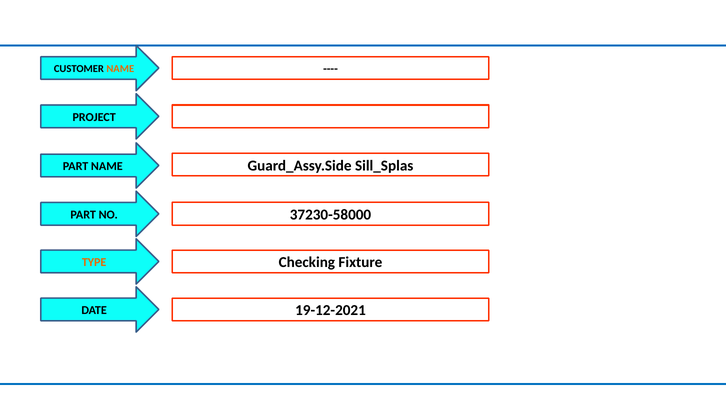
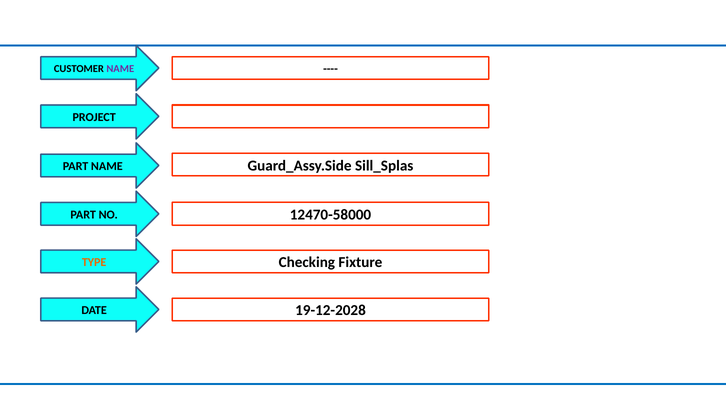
NAME colour: orange -> purple (120, 69)
37230-58000: 37230-58000 -> 12470-58000 (330, 215)
19-12-2021: 19-12-2021 -> 19-12-2028 (330, 311)
